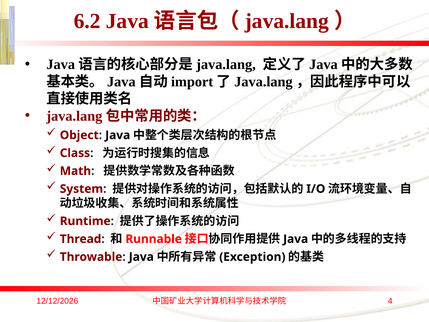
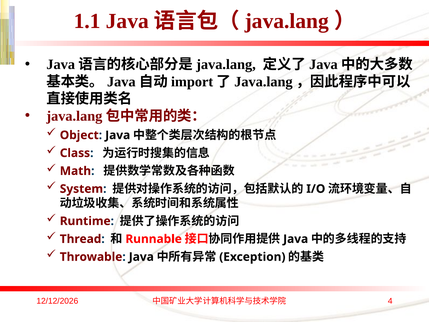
6.2: 6.2 -> 1.1 (87, 21)
